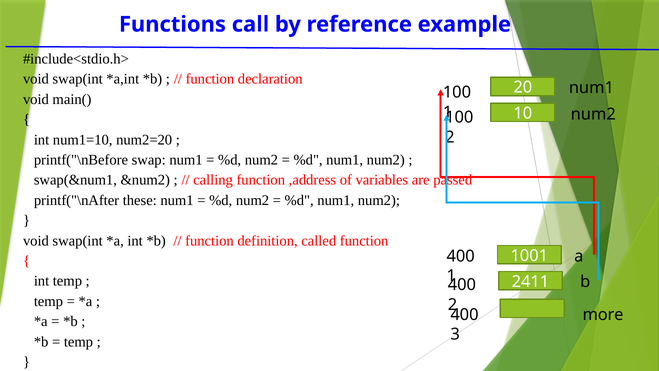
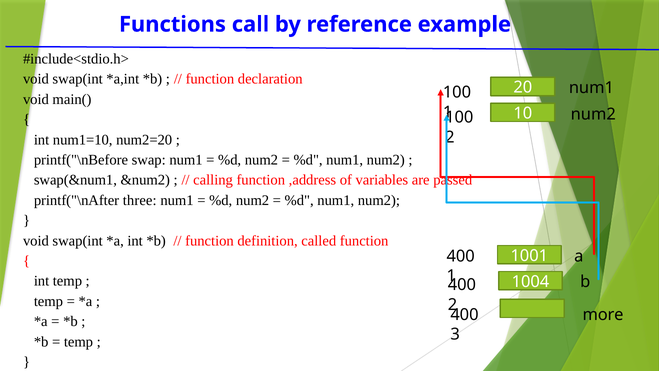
these: these -> three (140, 200)
2411: 2411 -> 1004 (530, 282)
